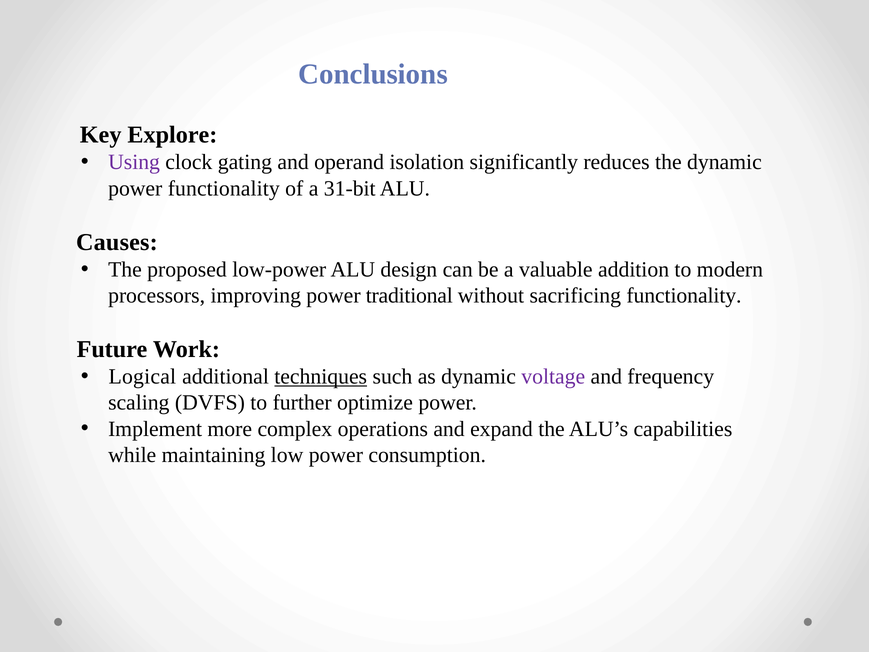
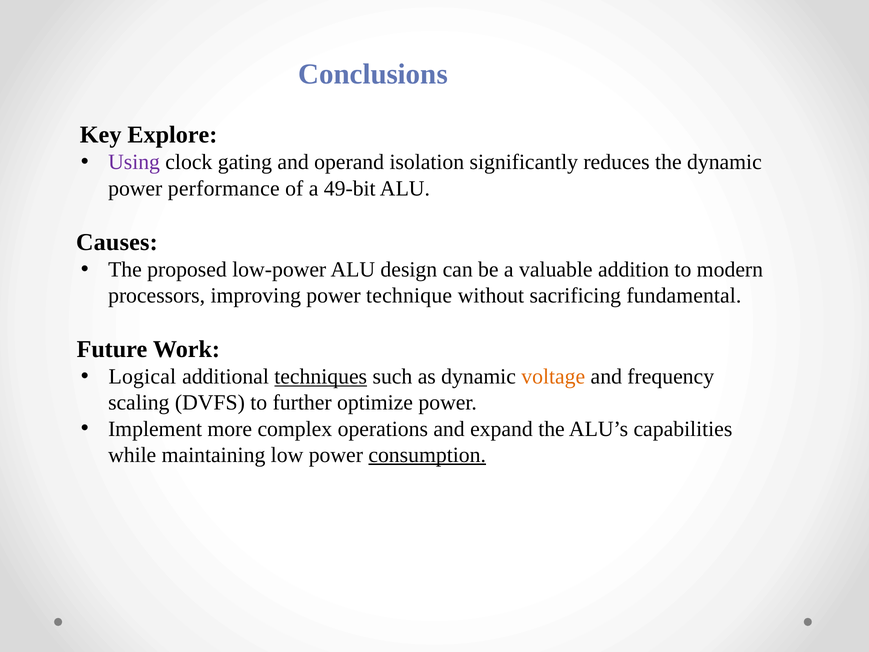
power functionality: functionality -> performance (224, 188)
31-bit: 31-bit -> 49-bit (350, 188)
traditional: traditional -> technique (409, 295)
sacrificing functionality: functionality -> fundamental (684, 295)
voltage colour: purple -> orange (553, 377)
consumption underline: none -> present (427, 455)
